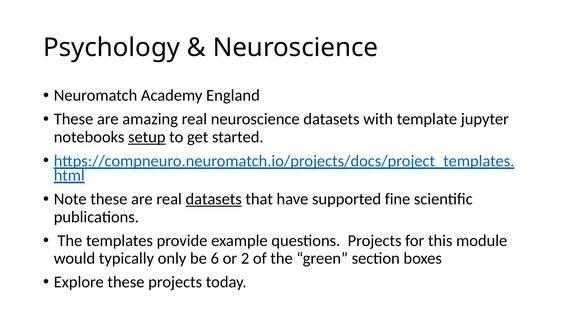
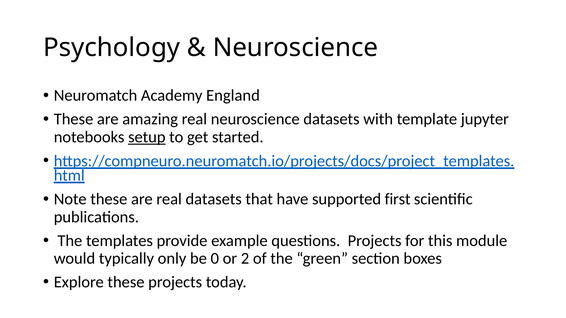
datasets underline: present -> none (214, 199)
fine: fine -> first (398, 199)
6: 6 -> 0 (215, 259)
